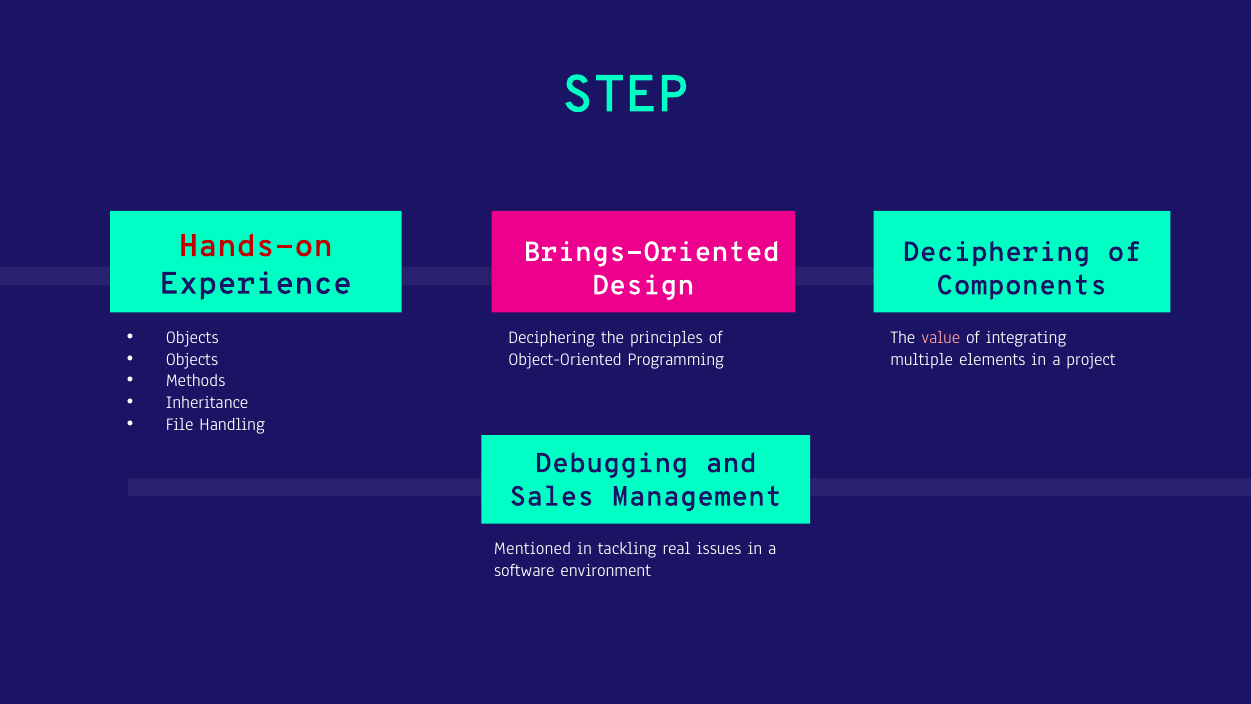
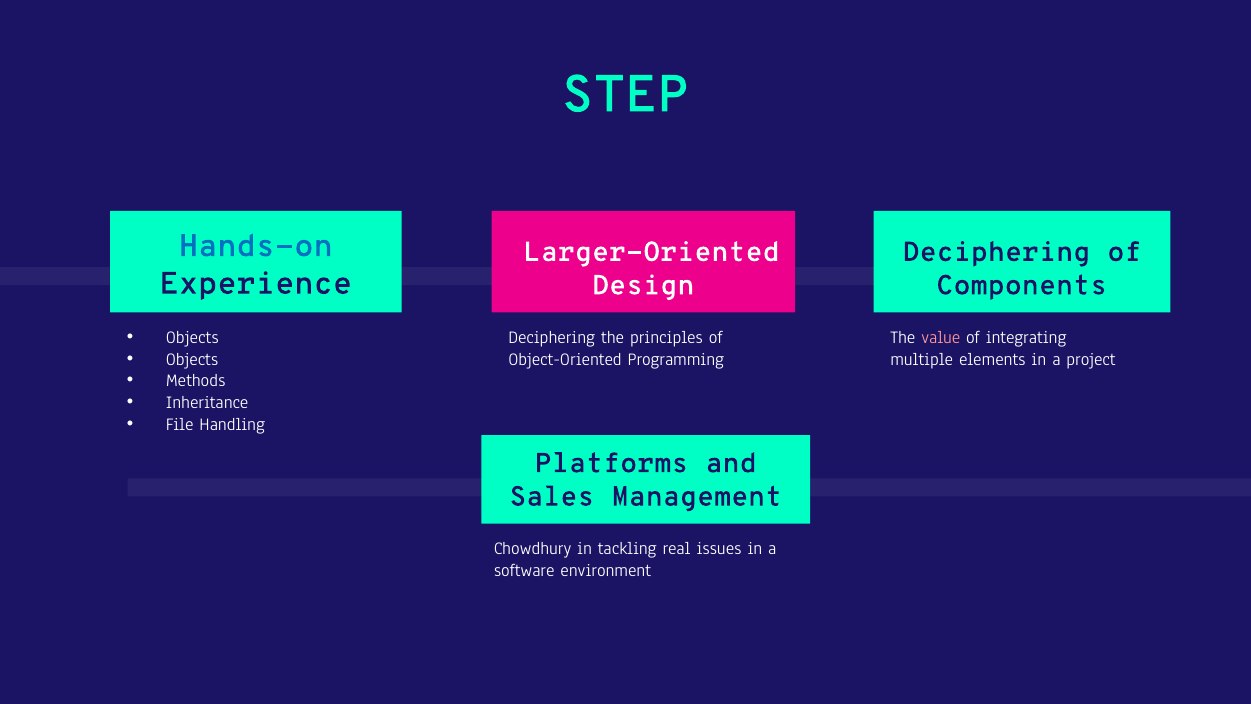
Hands-on colour: red -> blue (256, 246)
Brings-Oriented: Brings-Oriented -> Larger-Oriented (652, 252)
Debugging: Debugging -> Platforms (612, 463)
Mentioned: Mentioned -> Chowdhury (533, 548)
